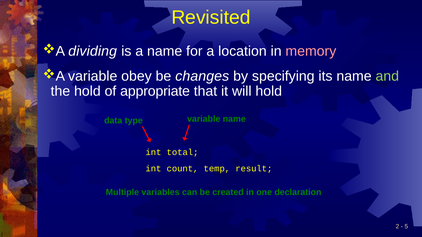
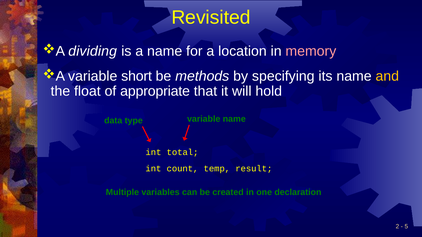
obey: obey -> short (137, 76)
changes: changes -> methods (202, 76)
and colour: light green -> yellow (387, 76)
the hold: hold -> float (87, 91)
